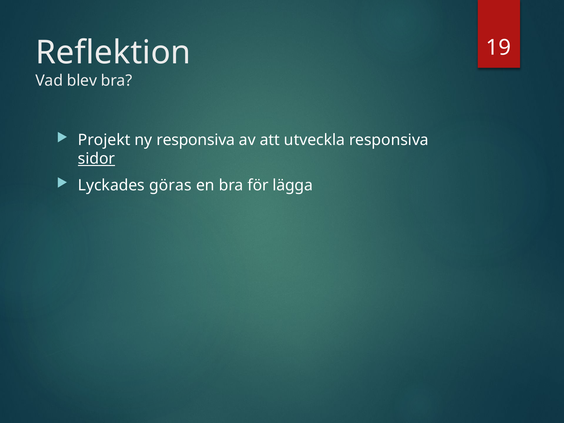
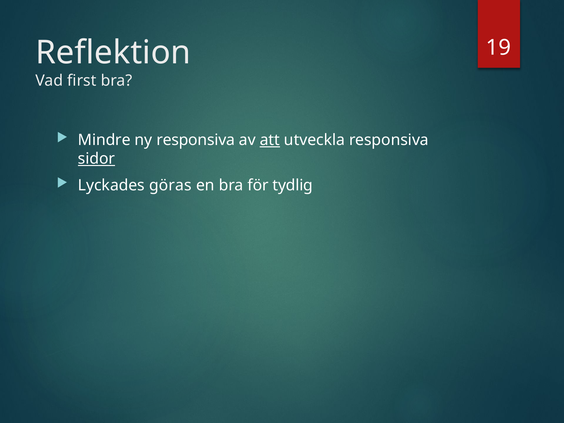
blev: blev -> first (82, 81)
Projekt: Projekt -> Mindre (104, 140)
att underline: none -> present (270, 140)
lägga: lägga -> tydlig (293, 185)
